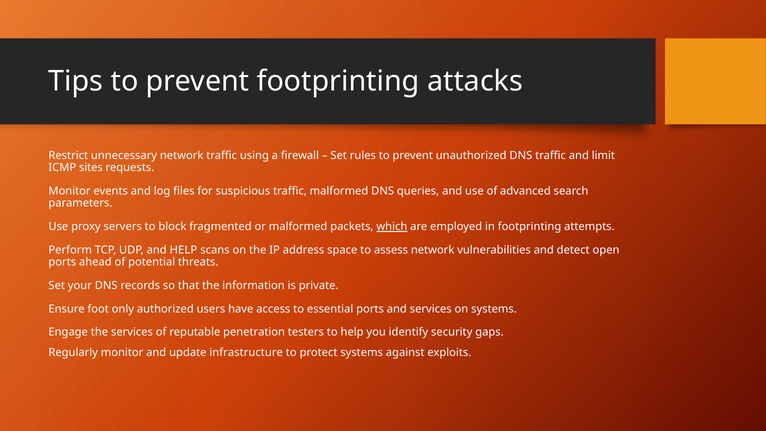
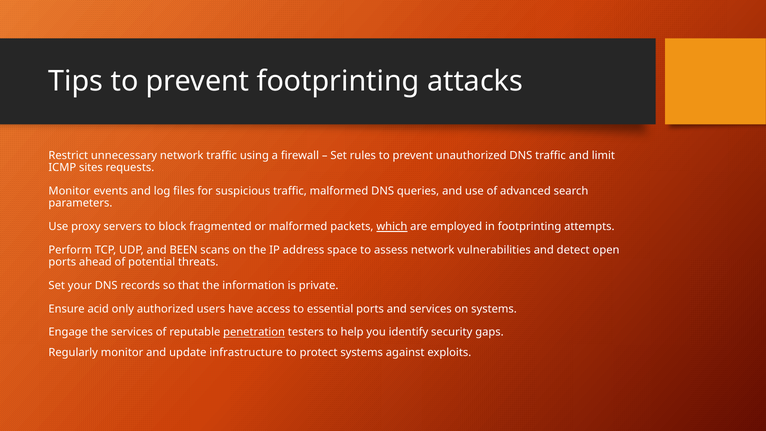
and HELP: HELP -> BEEN (184, 250)
foot: foot -> acid (98, 309)
penetration underline: none -> present (254, 332)
